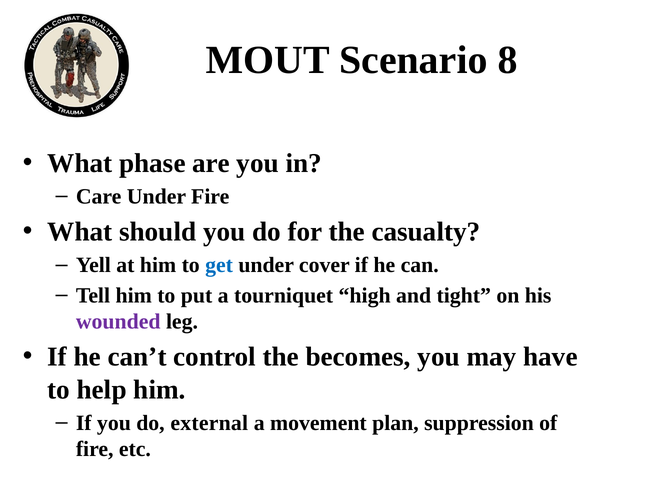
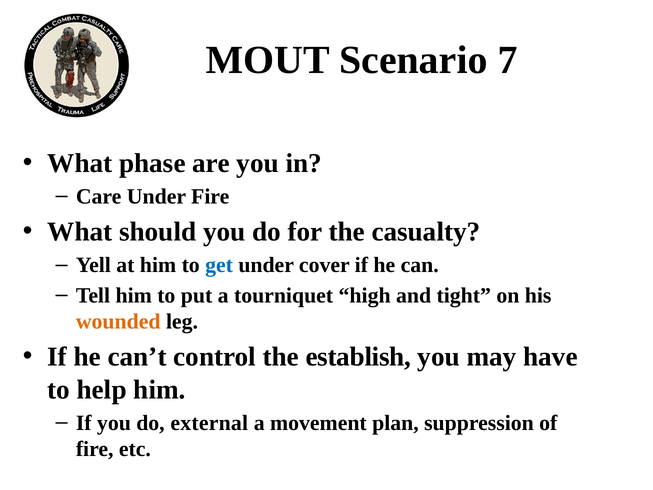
8: 8 -> 7 (508, 60)
wounded colour: purple -> orange (118, 321)
becomes: becomes -> establish (358, 357)
